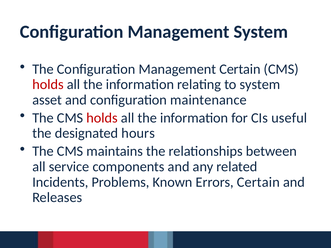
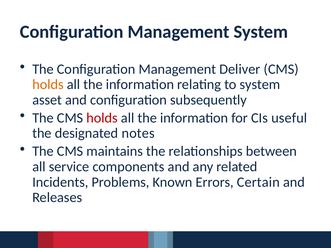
Management Certain: Certain -> Deliver (240, 69)
holds colour: red -> orange (48, 85)
maintenance: maintenance -> subsequently (209, 100)
hours: hours -> notes (138, 133)
